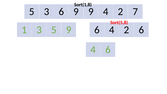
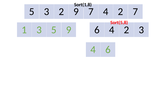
3 6: 6 -> 2 (61, 12)
9 9: 9 -> 7 (91, 12)
2 6: 6 -> 3 (141, 30)
